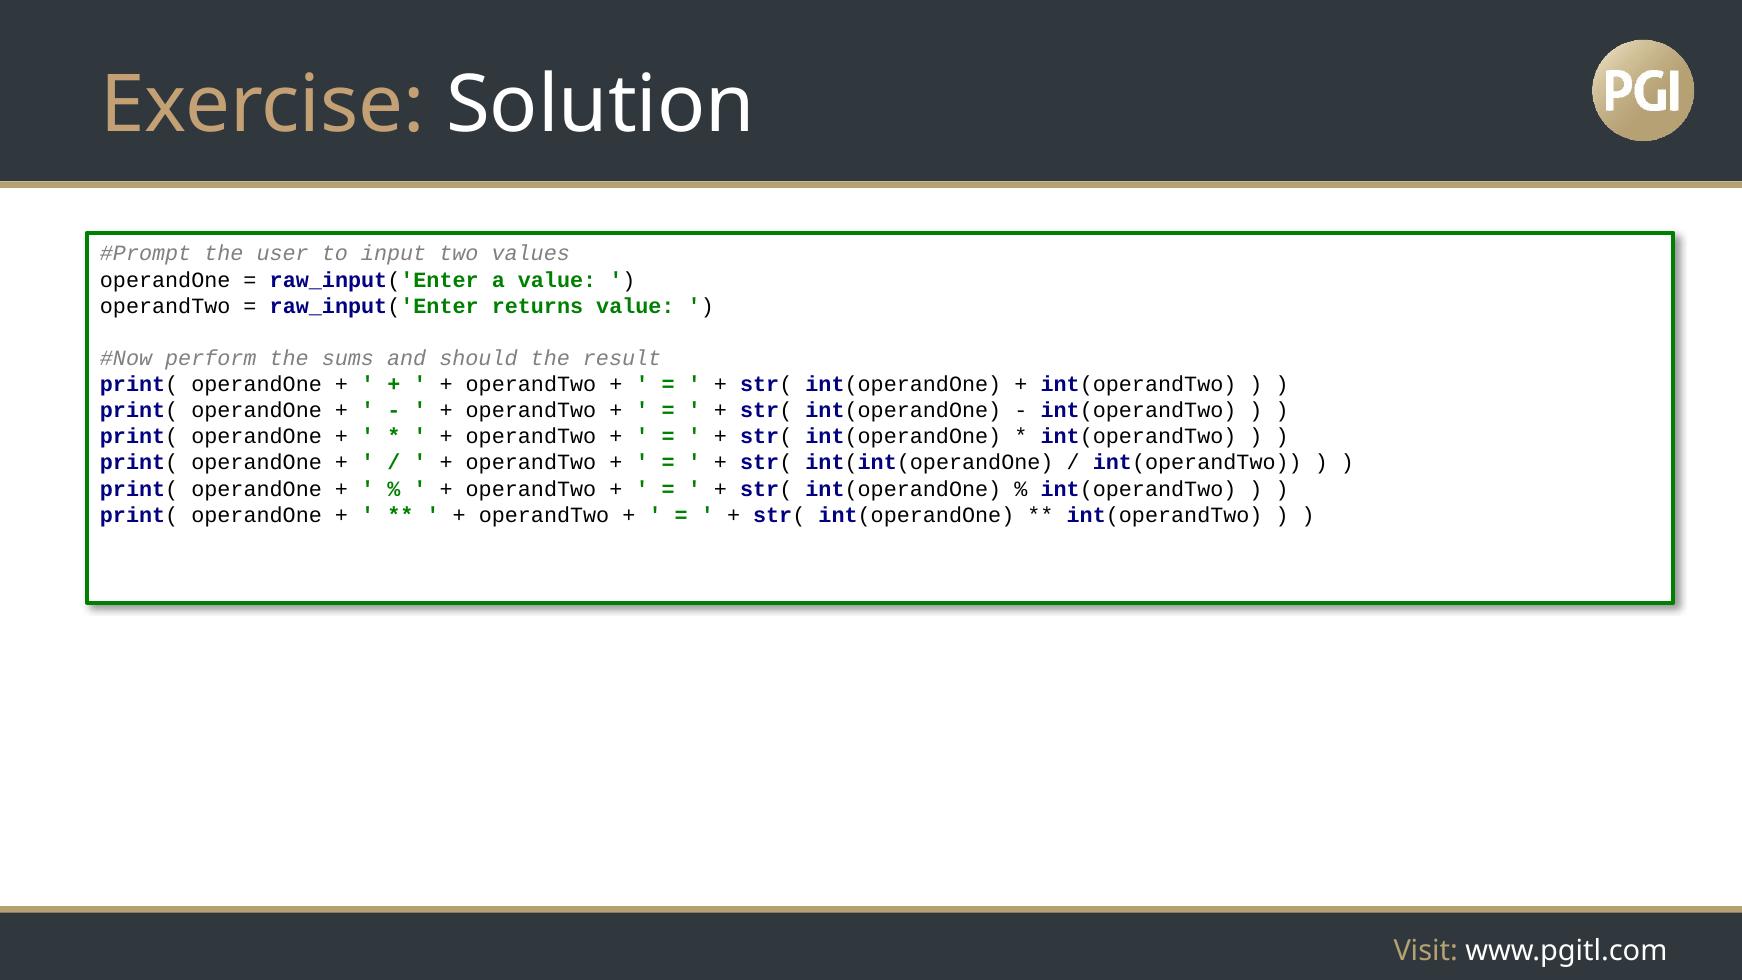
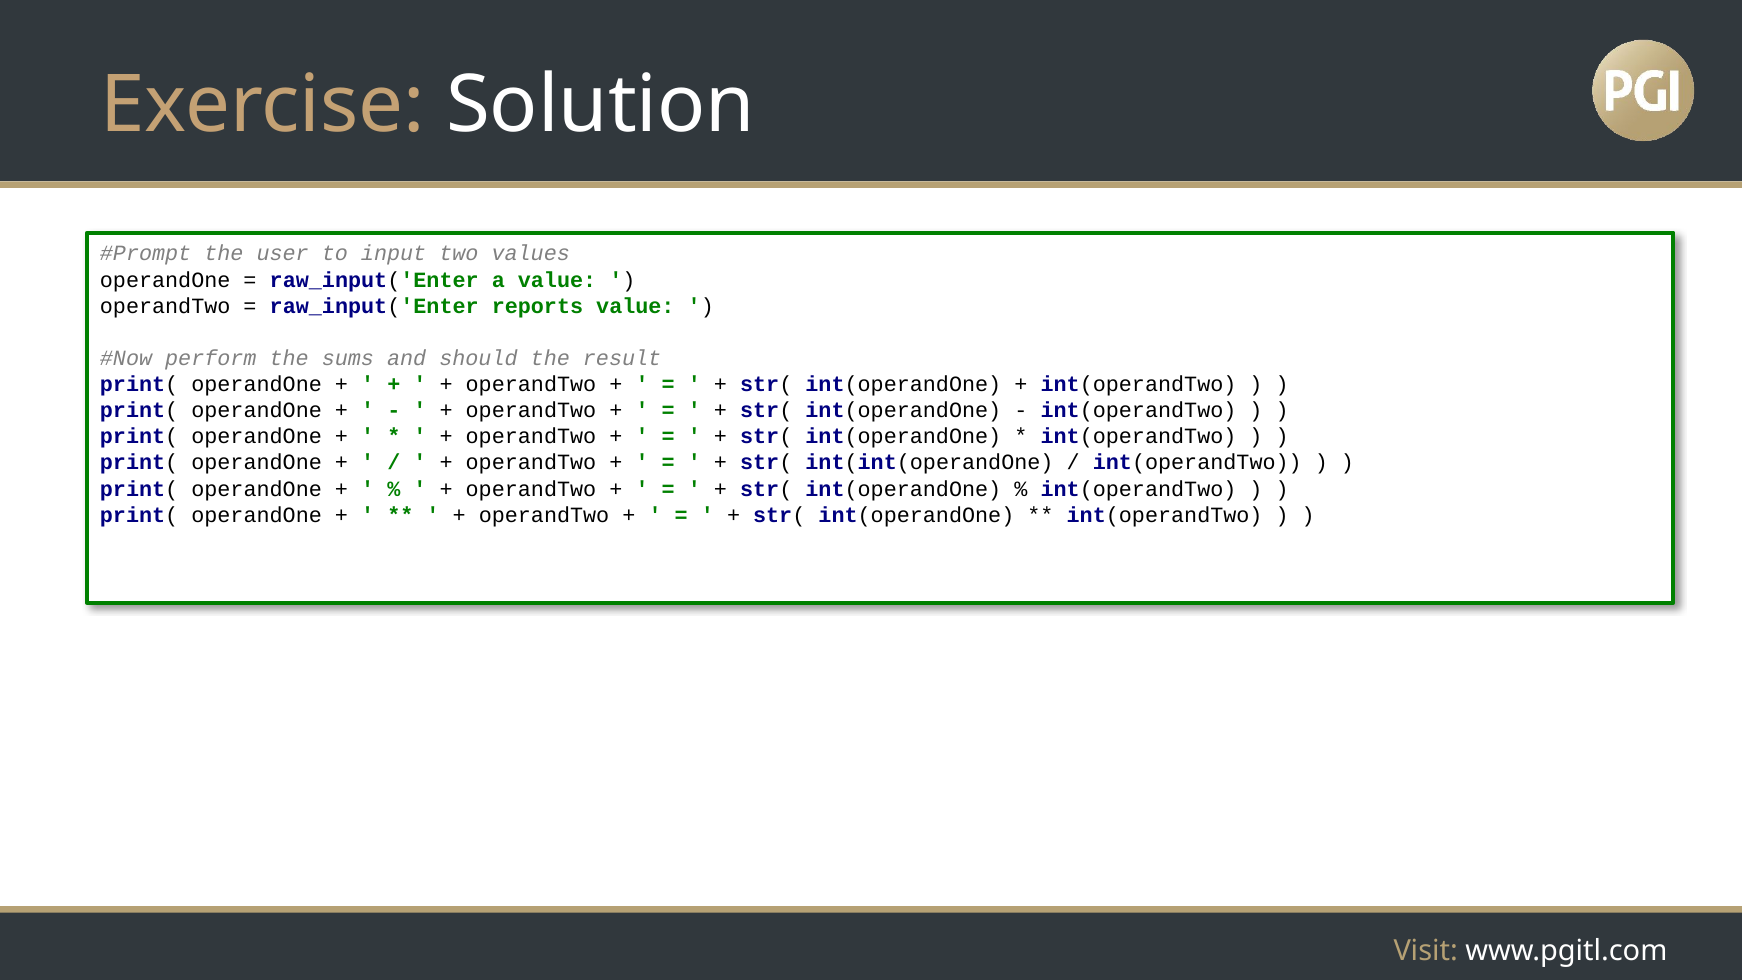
returns: returns -> reports (537, 306)
